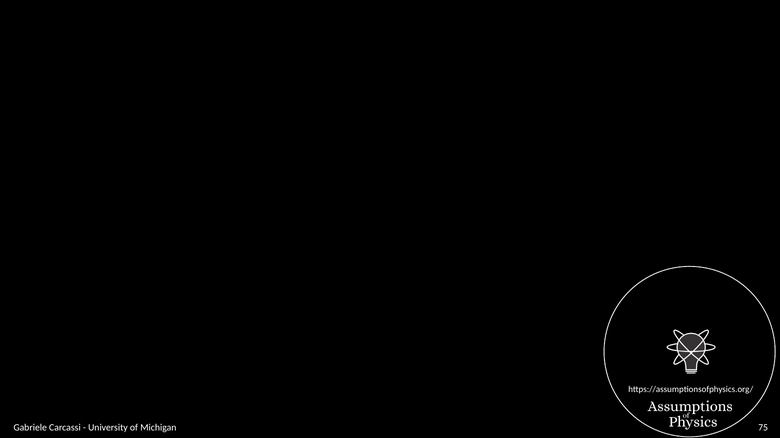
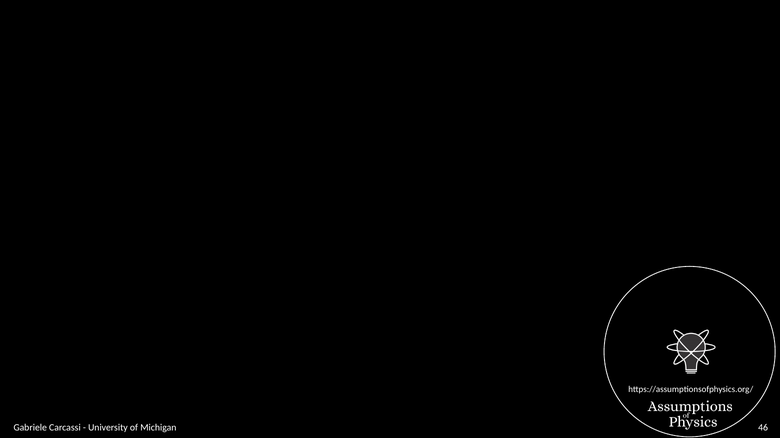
75: 75 -> 46 (763, 428)
